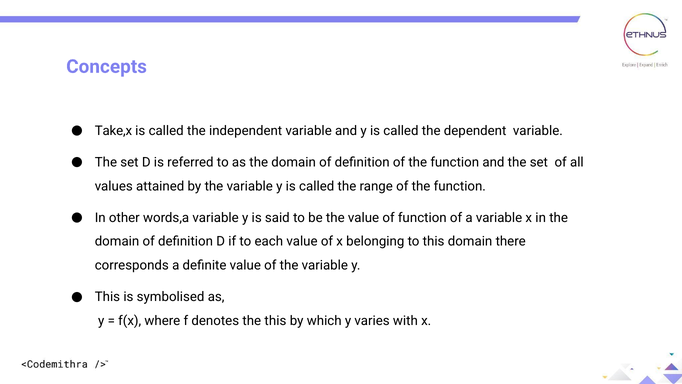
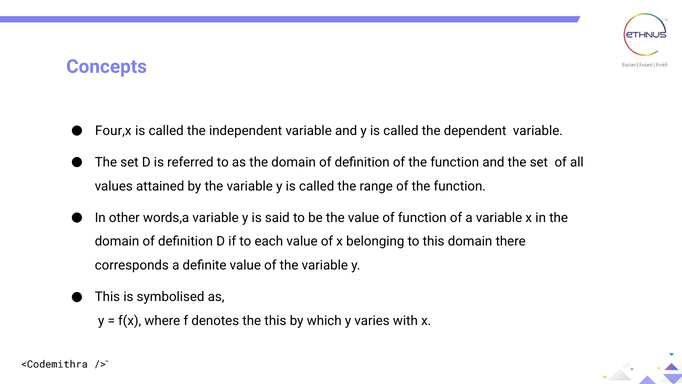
Take,x: Take,x -> Four,x (113, 131)
